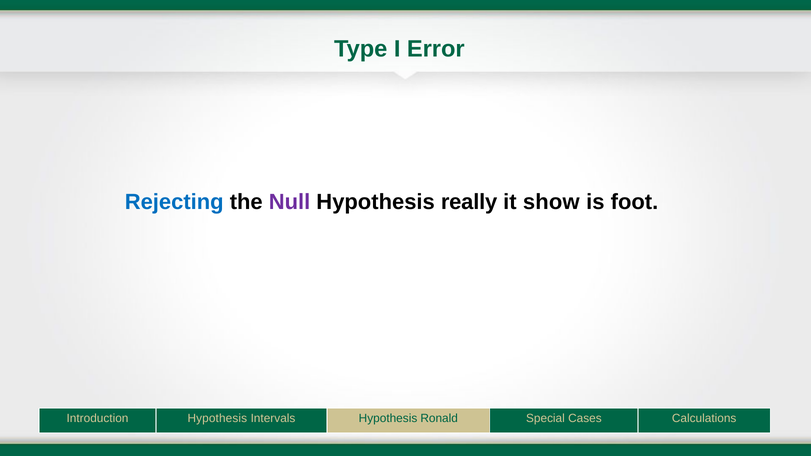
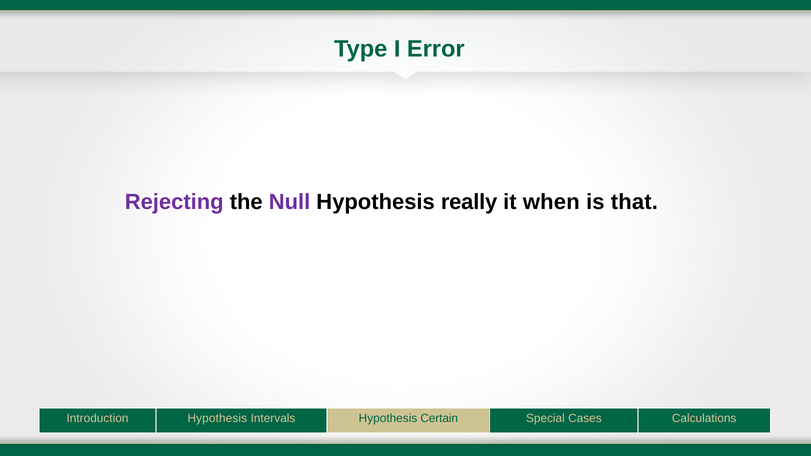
Rejecting colour: blue -> purple (174, 202)
show: show -> when (551, 202)
foot: foot -> that (634, 202)
Ronald: Ronald -> Certain (439, 418)
